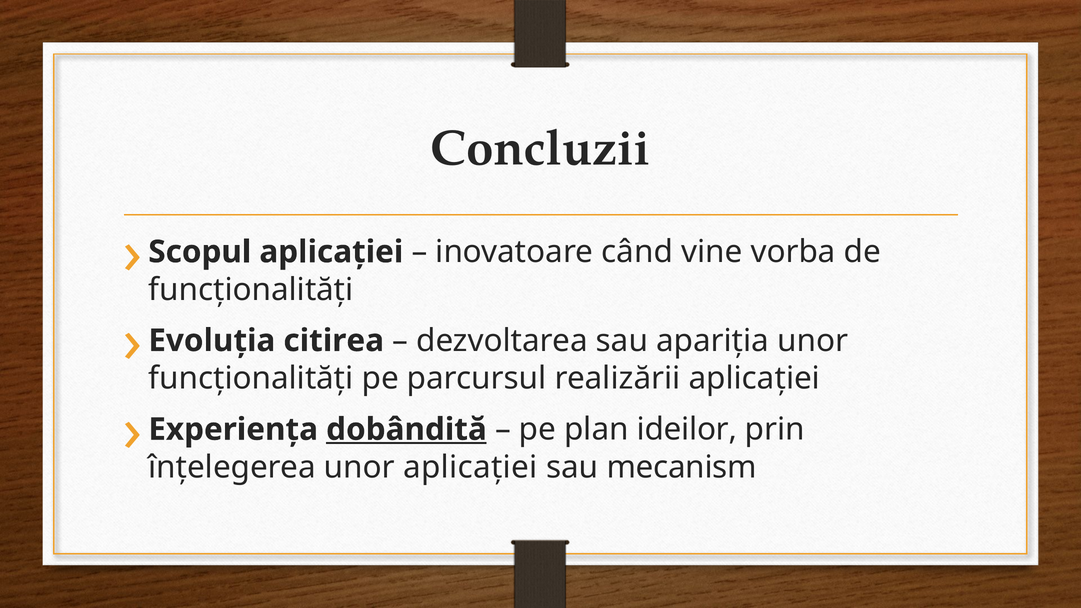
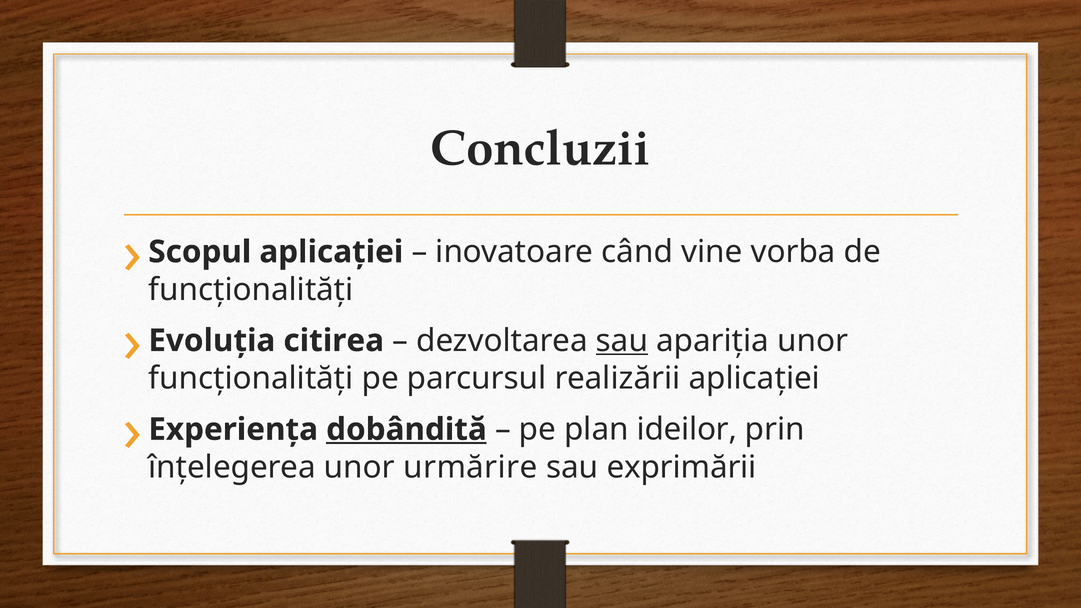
sau underline: none -> present (622, 341)
unor aplicației: aplicației -> urmărire (470, 467)
mecanism: mecanism -> exprimării (682, 467)
